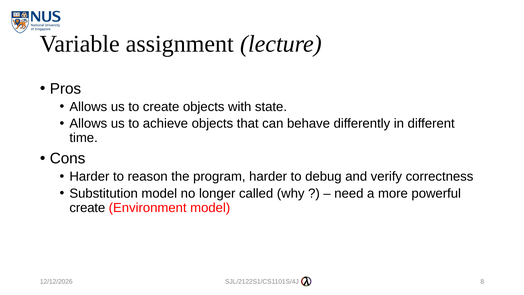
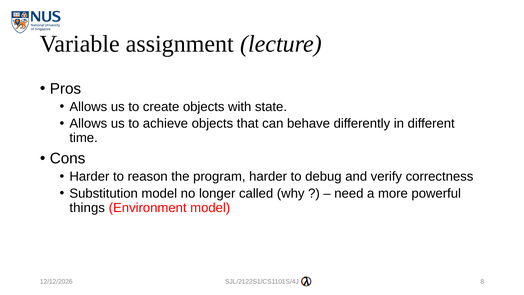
create: create -> things (87, 208)
